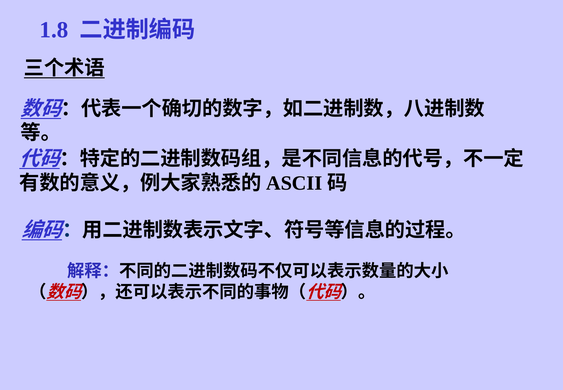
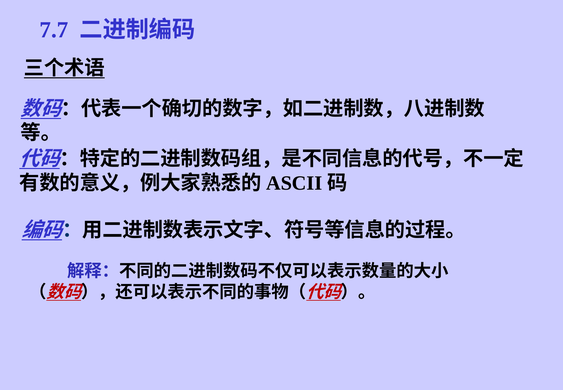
1.8: 1.8 -> 7.7 (54, 30)
